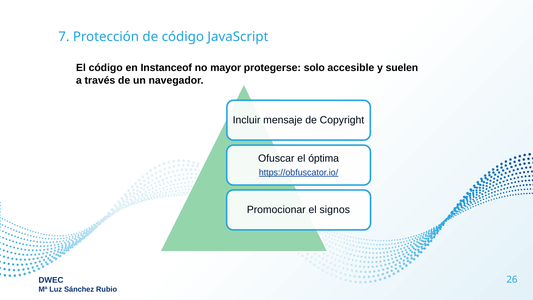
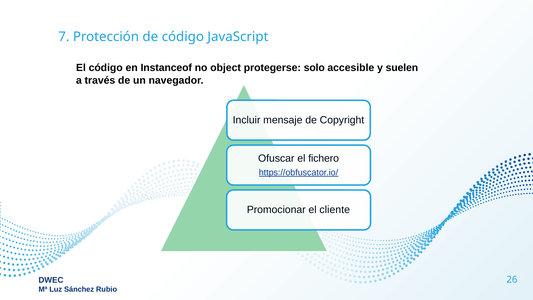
mayor: mayor -> object (226, 68)
óptima: óptima -> fichero (324, 158)
signos: signos -> cliente (335, 210)
